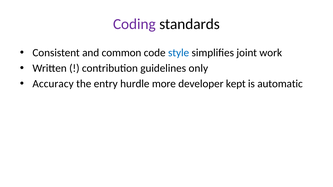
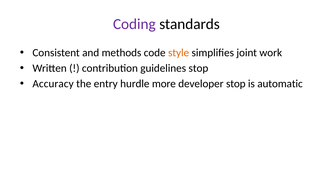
common: common -> methods (121, 53)
style colour: blue -> orange (179, 53)
guidelines only: only -> stop (198, 68)
developer kept: kept -> stop (236, 84)
